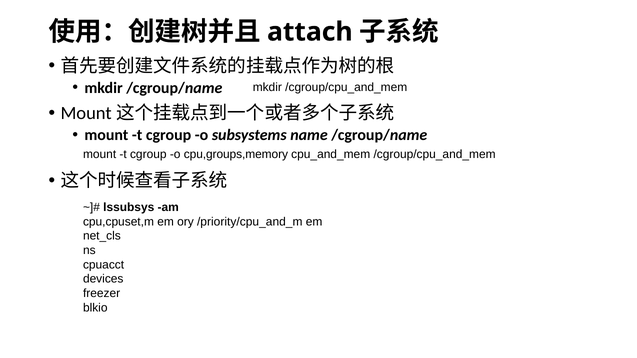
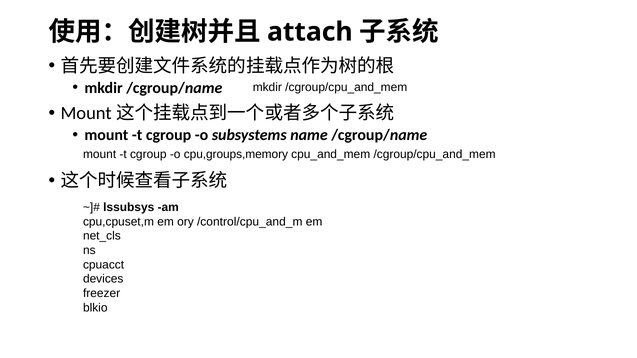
/priority/cpu_and_m: /priority/cpu_and_m -> /control/cpu_and_m (250, 222)
